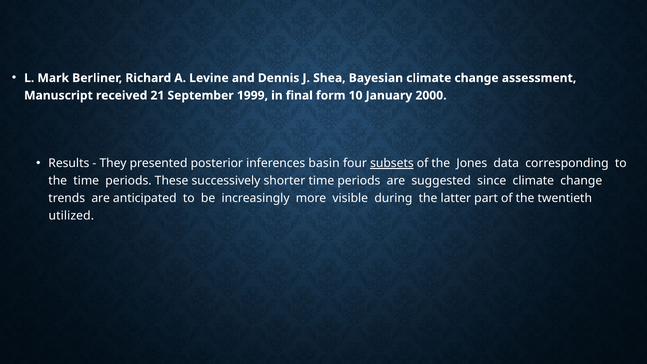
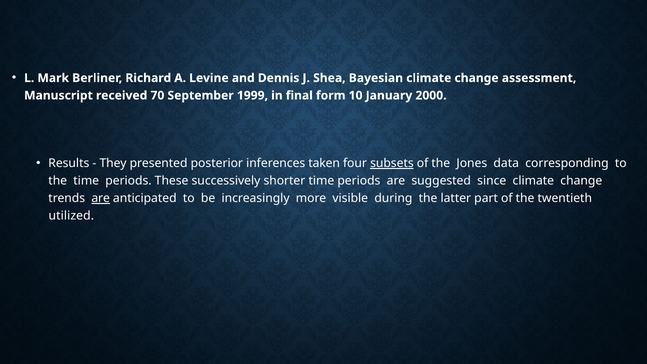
21: 21 -> 70 (157, 95)
basin: basin -> taken (324, 163)
are underline: none -> present (101, 198)
